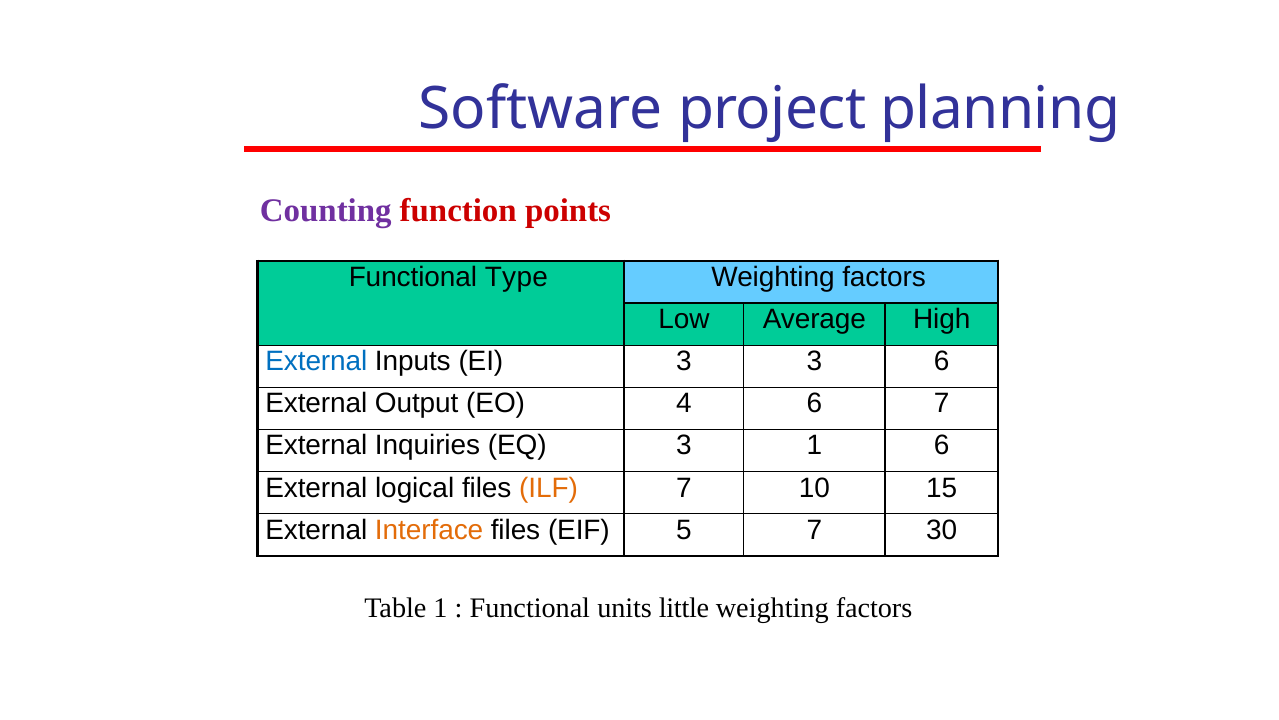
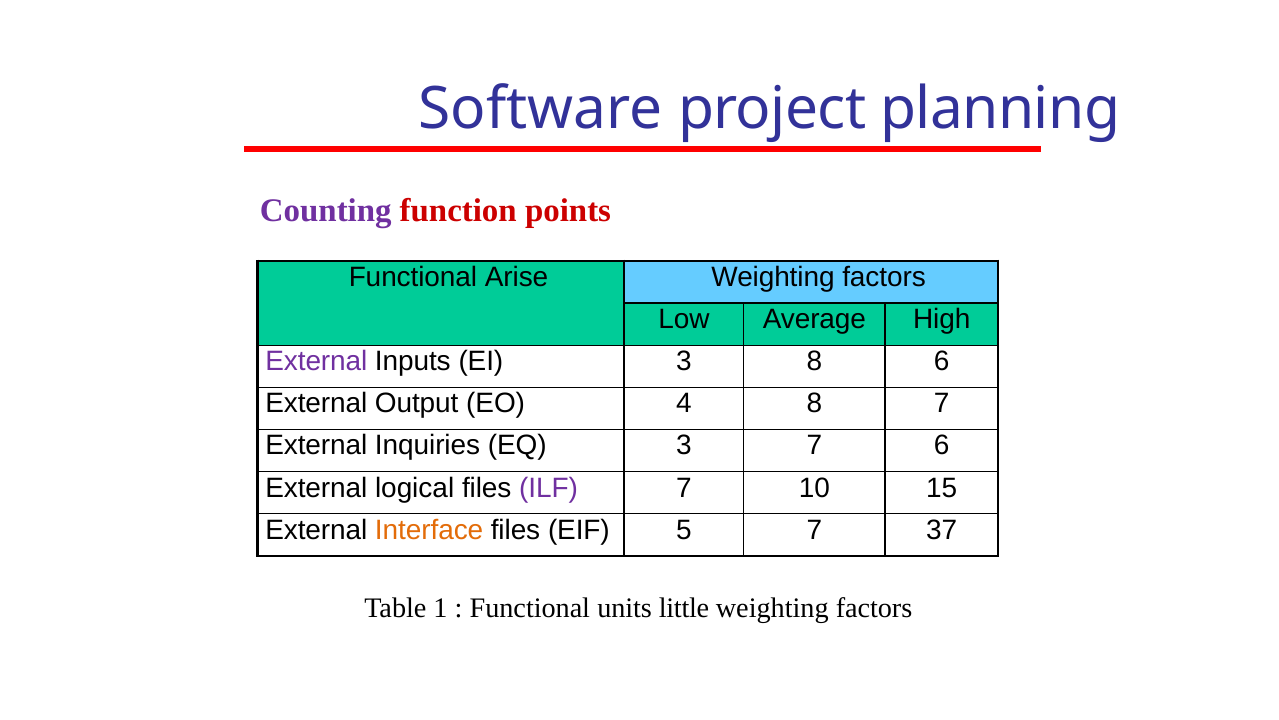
Type: Type -> Arise (517, 277)
External colour: blue -> purple (316, 361)
3 3: 3 -> 8 (814, 361)
4 6: 6 -> 8 (814, 403)
3 1: 1 -> 7 (814, 445)
ILF colour: orange -> purple (549, 487)
30: 30 -> 37 (942, 530)
